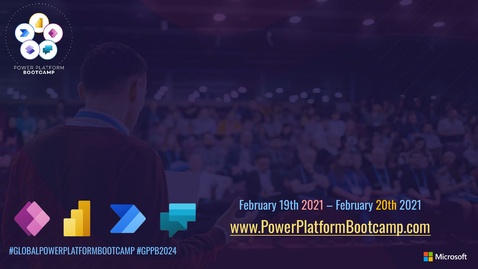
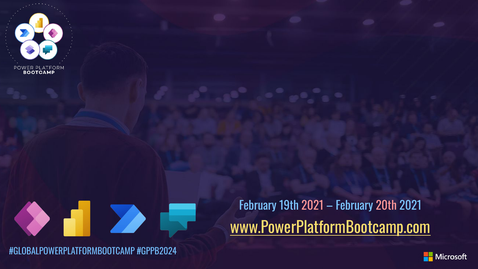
20th colour: yellow -> pink (386, 206)
